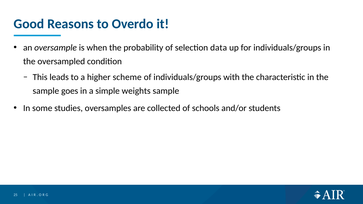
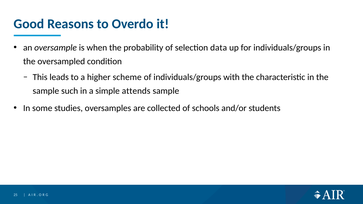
goes: goes -> such (70, 91)
weights: weights -> attends (136, 91)
